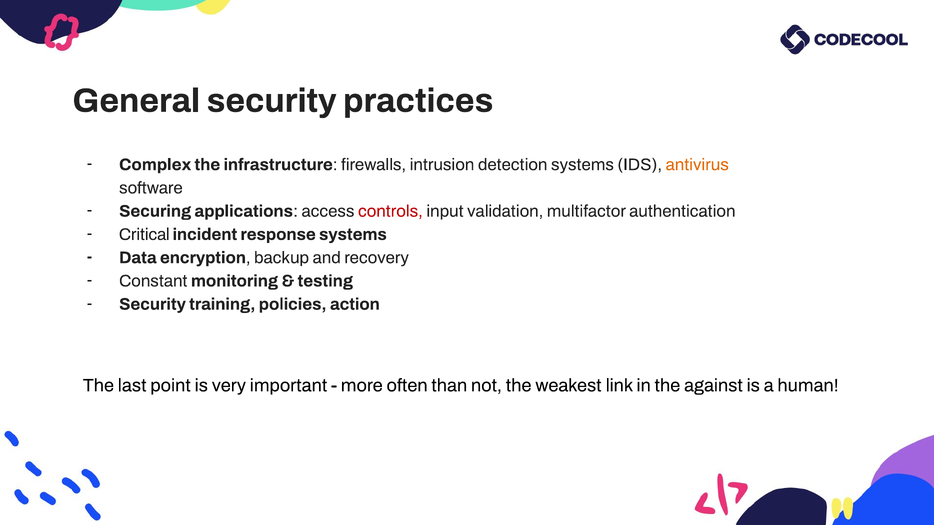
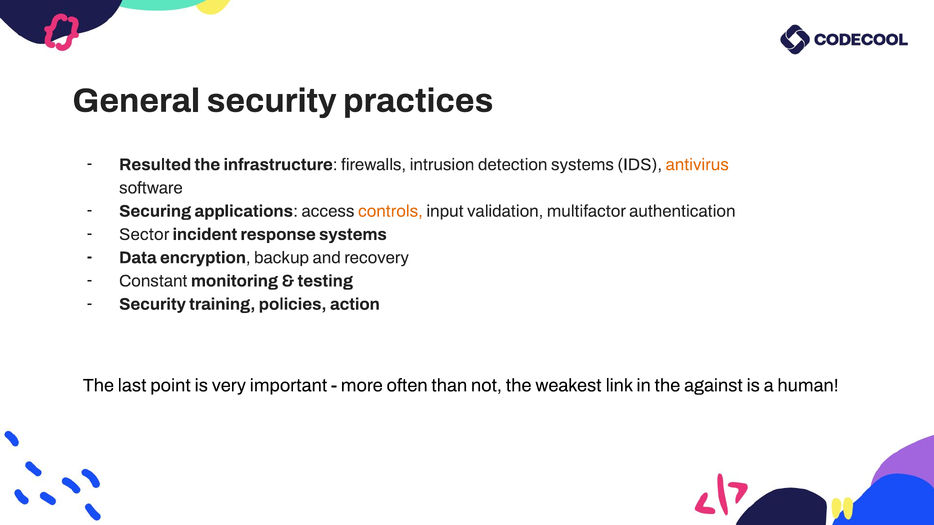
Complex: Complex -> Resulted (155, 165)
controls colour: red -> orange (390, 211)
Critical: Critical -> Sector (144, 235)
